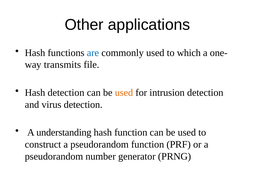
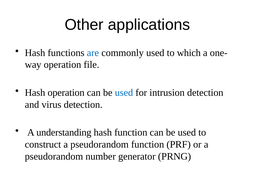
transmits: transmits -> operation (62, 64)
Hash detection: detection -> operation (66, 92)
used colour: orange -> blue (124, 92)
